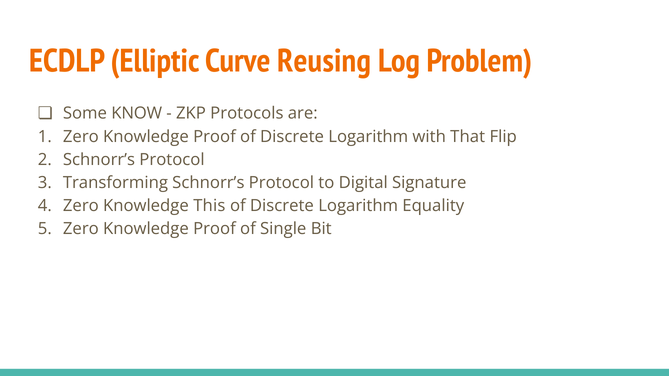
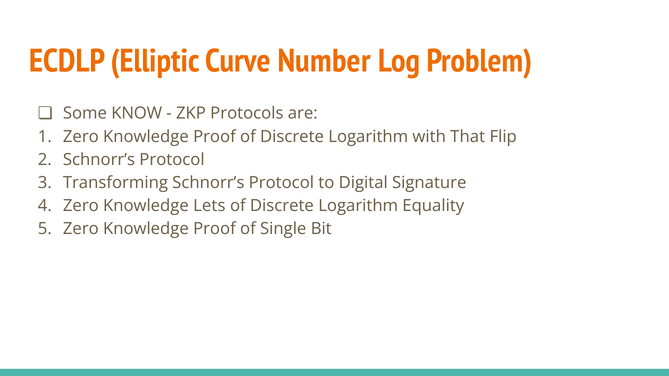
Reusing: Reusing -> Number (324, 61)
This: This -> Lets (209, 206)
